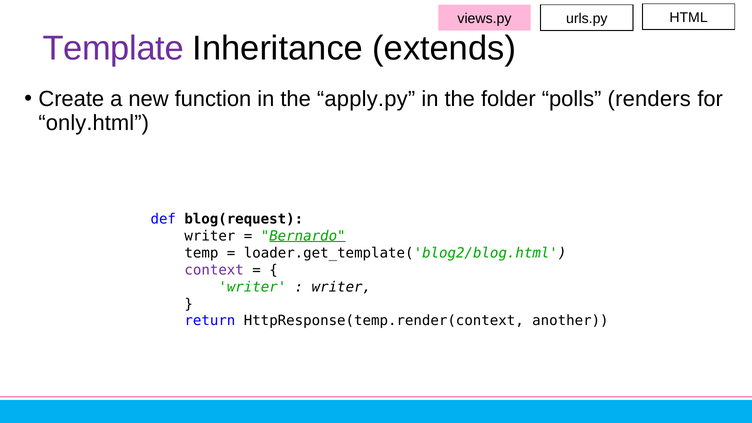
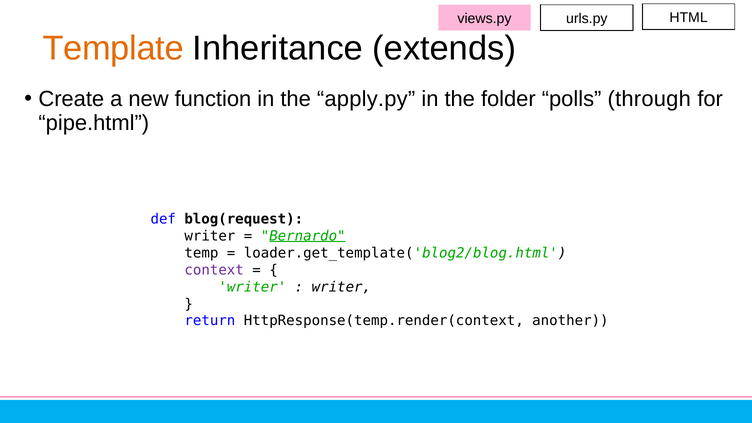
Template colour: purple -> orange (113, 48)
renders: renders -> through (649, 99)
only.html: only.html -> pipe.html (94, 123)
